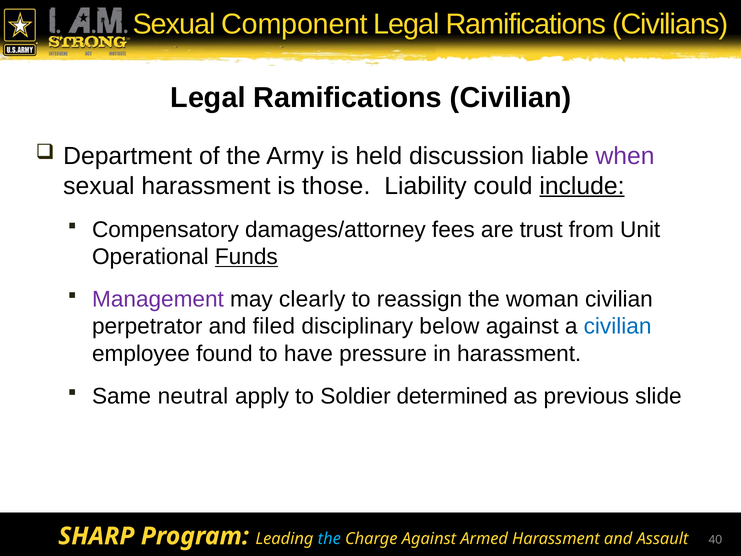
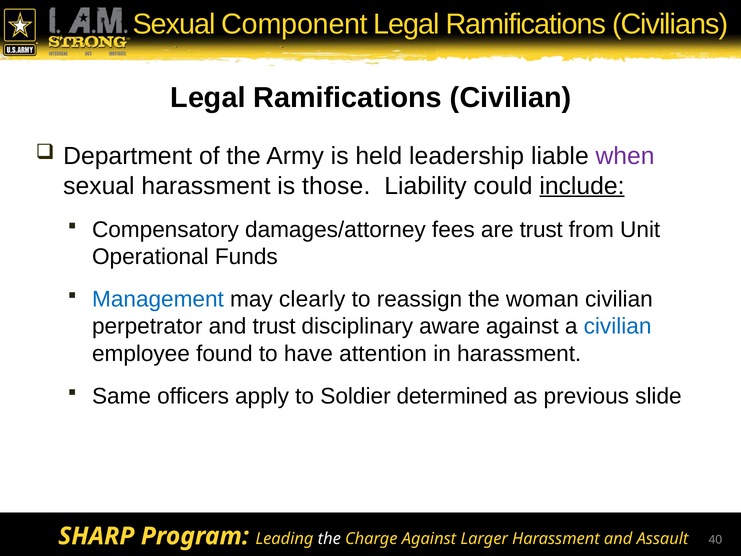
discussion: discussion -> leadership (467, 156)
Funds underline: present -> none (246, 257)
Management colour: purple -> blue (158, 299)
and filed: filed -> trust (274, 326)
below: below -> aware (450, 326)
pressure: pressure -> attention (383, 354)
neutral: neutral -> officers (193, 396)
the colour: light blue -> white (329, 539)
Armed: Armed -> Larger (484, 539)
